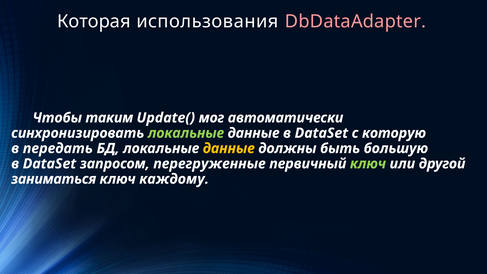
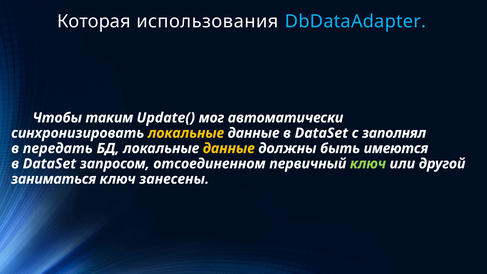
DbDataAdapter colour: pink -> light blue (355, 22)
локальные colour: light green -> yellow (186, 133)
которую: которую -> заполнял (394, 133)
большую: большую -> имеются (396, 148)
перегруженные: перегруженные -> отсоединенном (209, 164)
каждому: каждому -> занесены (174, 179)
